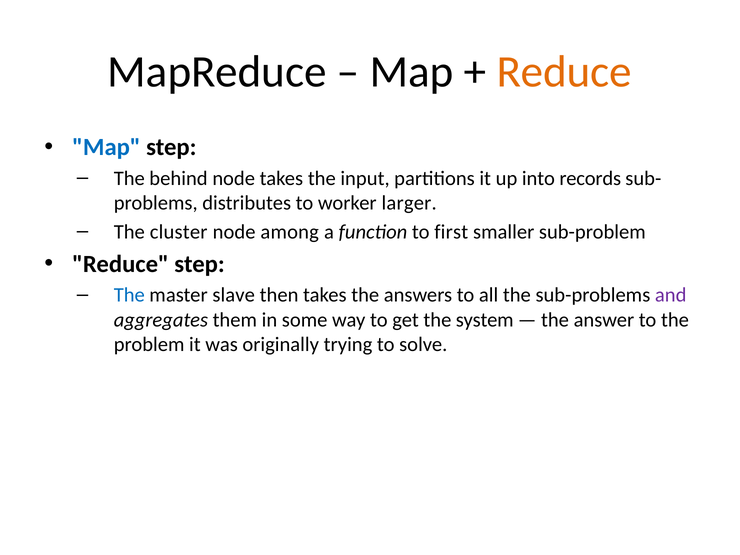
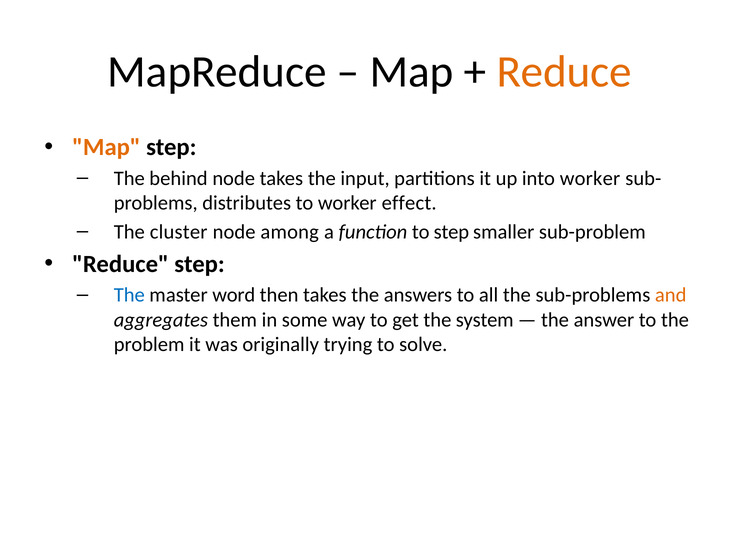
Map colour: blue -> orange (106, 147)
into records: records -> worker (590, 178)
larger: larger -> effect (409, 203)
to first: first -> step (451, 232)
slave: slave -> word (234, 295)
and colour: purple -> orange (671, 295)
